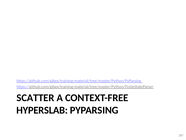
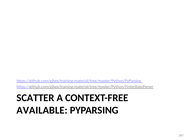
HYPERSLAB: HYPERSLAB -> AVAILABLE (42, 110)
